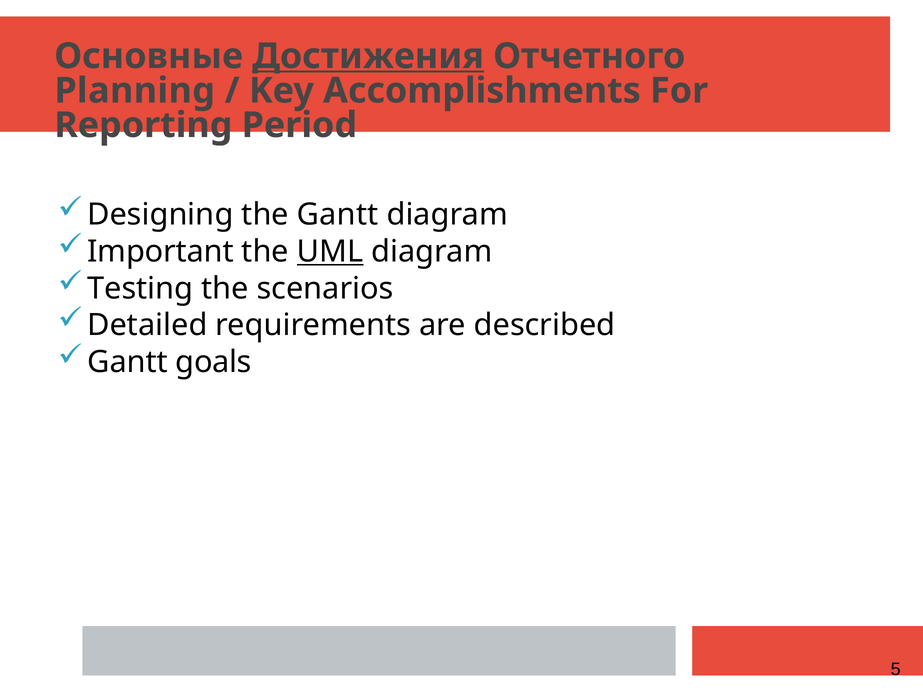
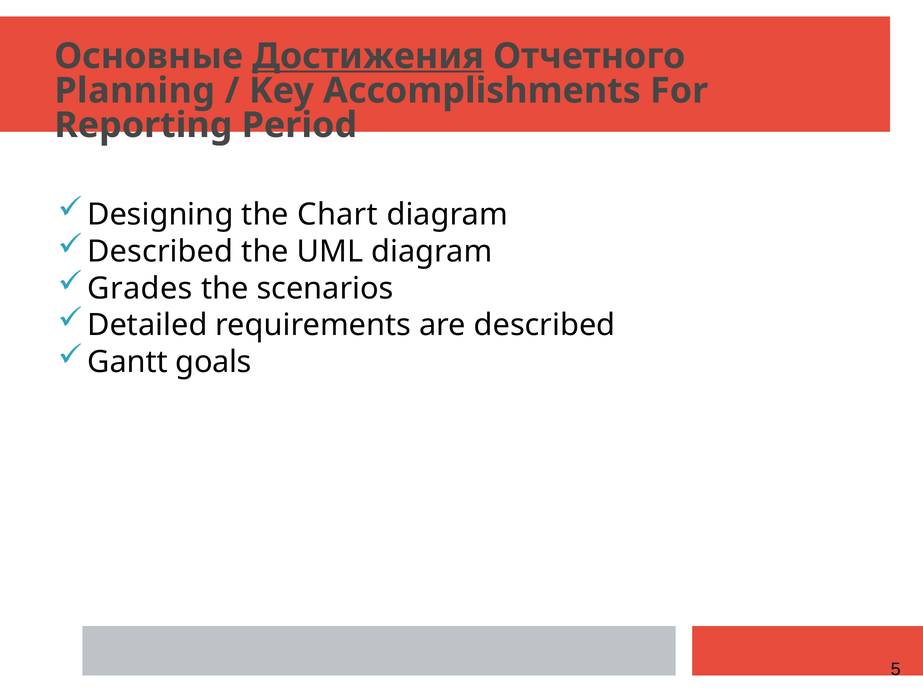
the Gantt: Gantt -> Chart (338, 215)
Important: Important -> Described (160, 252)
UML underline: present -> none (330, 252)
Testing: Testing -> Grades (140, 289)
